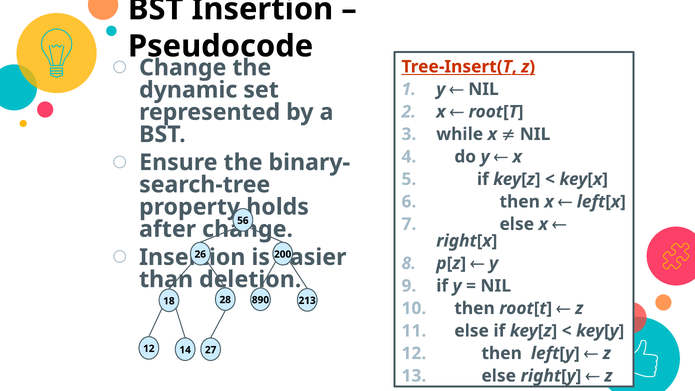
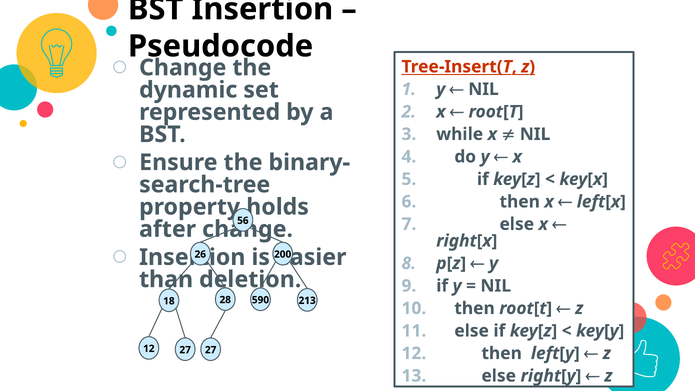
890: 890 -> 590 (260, 300)
12 14: 14 -> 27 (185, 350)
